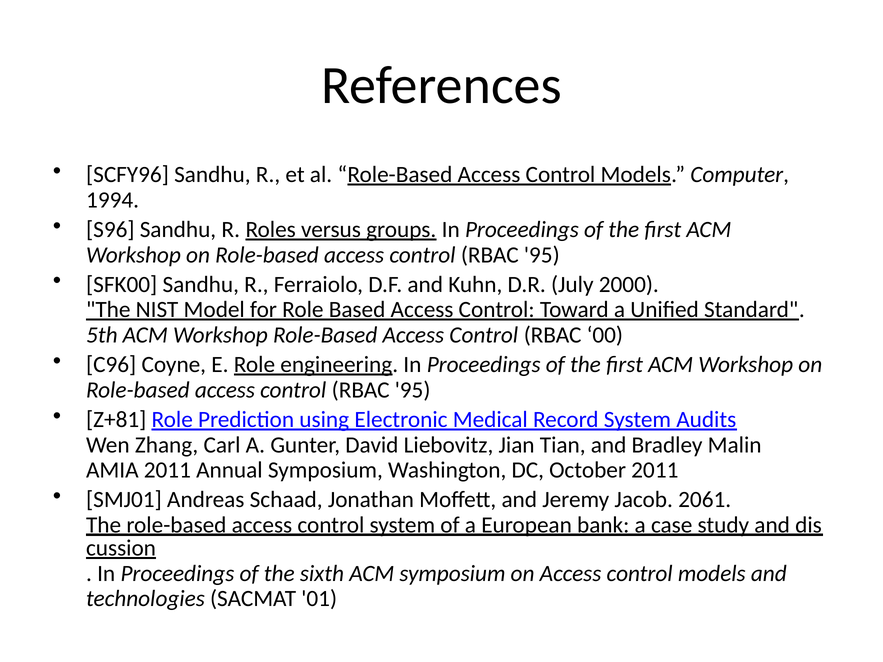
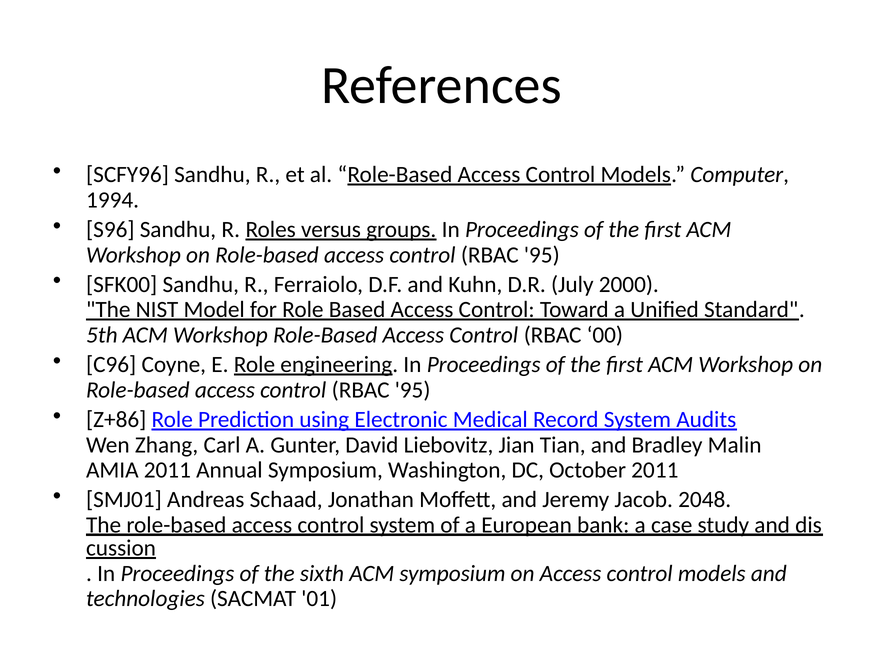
Z+81: Z+81 -> Z+86 (116, 420)
2061: 2061 -> 2048 (705, 500)
